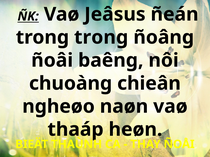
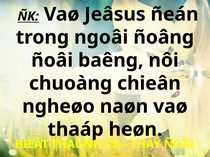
trong trong: trong -> ngoâi (101, 37)
